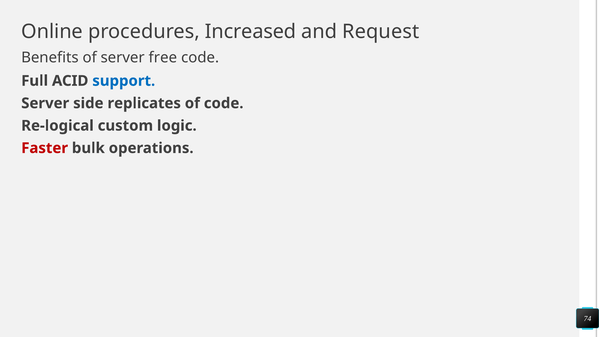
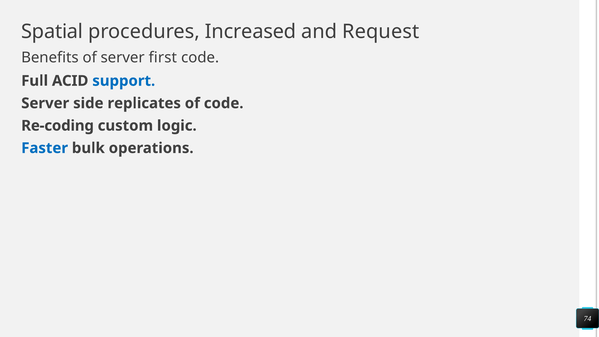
Online: Online -> Spatial (52, 32)
free: free -> first (163, 58)
Re-logical: Re-logical -> Re-coding (58, 126)
Faster colour: red -> blue (45, 148)
